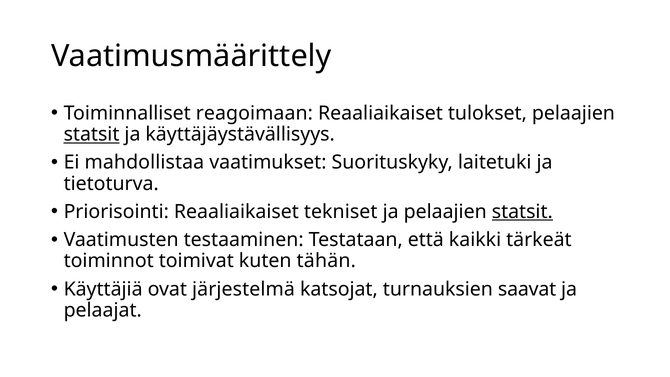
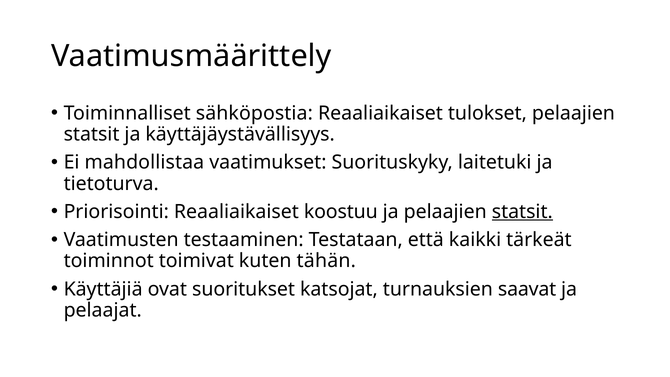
reagoimaan: reagoimaan -> sähköpostia (254, 113)
statsit underline: present -> none (92, 134)
tekniset: tekniset -> koostuu (341, 212)
järjestelmä: järjestelmä -> suoritukset (244, 289)
